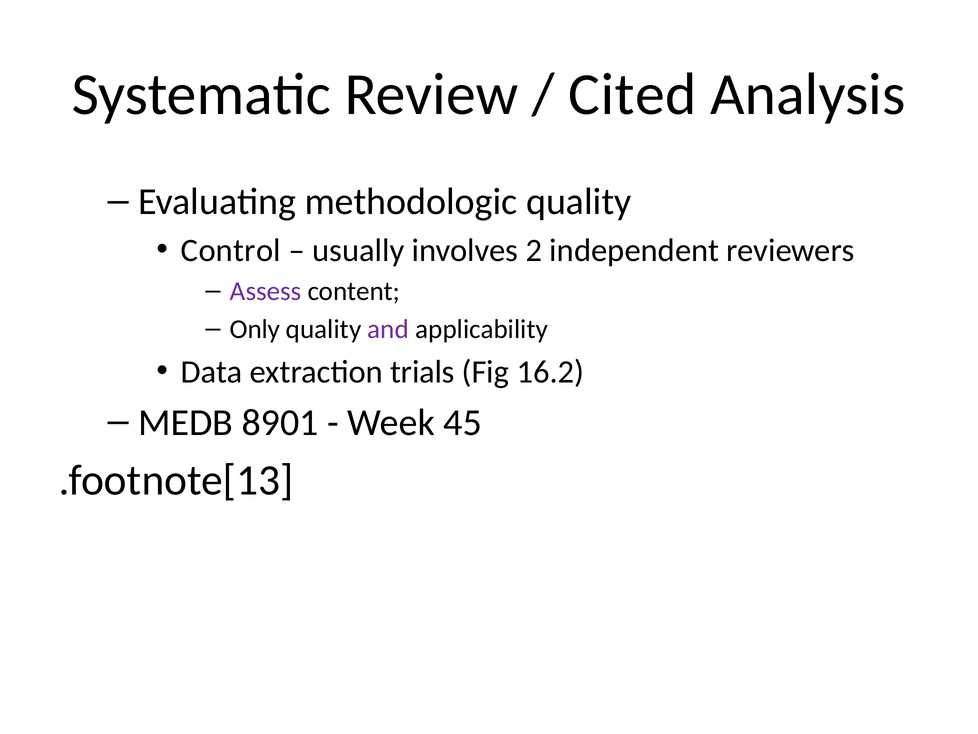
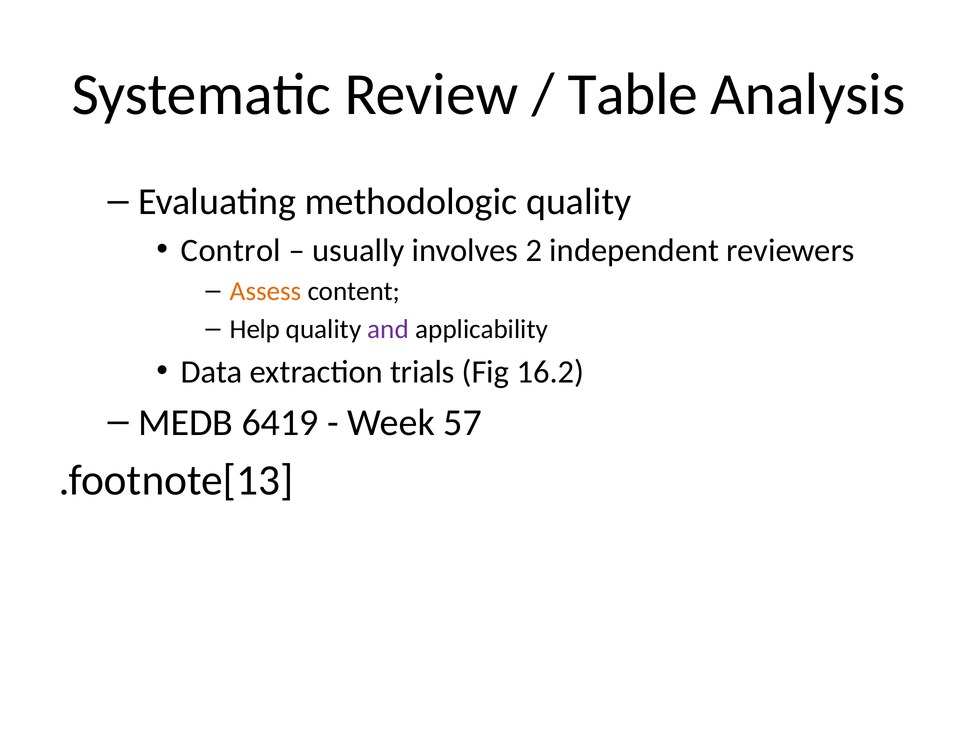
Cited: Cited -> Table (633, 95)
Assess colour: purple -> orange (266, 291)
Only: Only -> Help (255, 329)
8901: 8901 -> 6419 (280, 422)
45: 45 -> 57 (463, 422)
